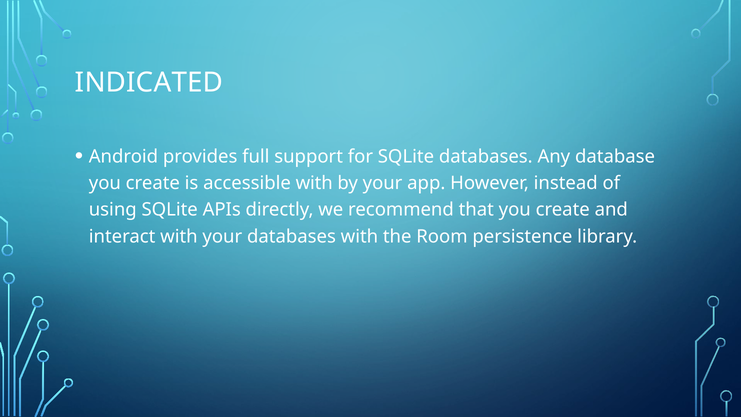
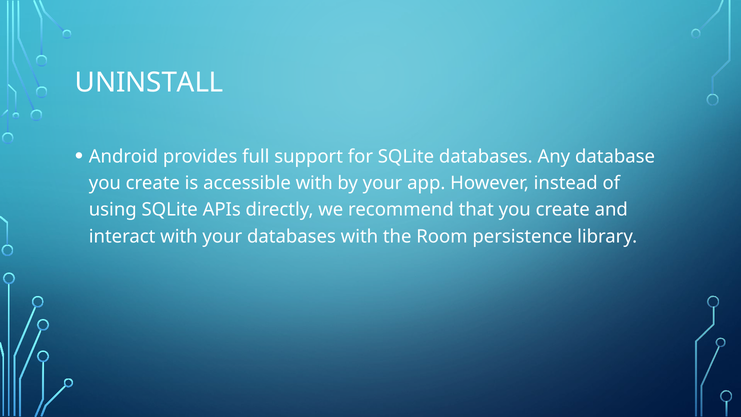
INDICATED: INDICATED -> UNINSTALL (149, 82)
